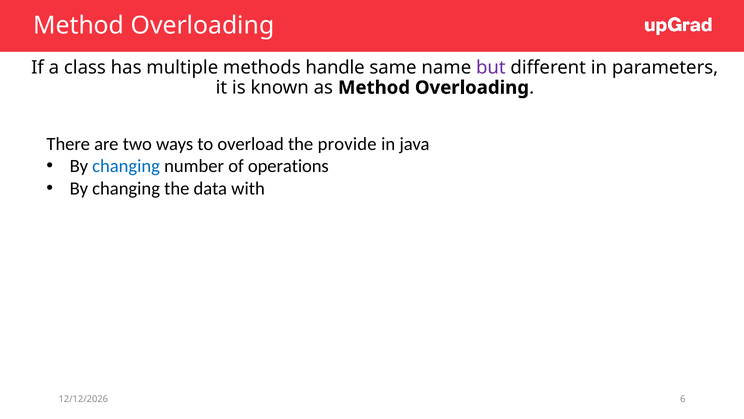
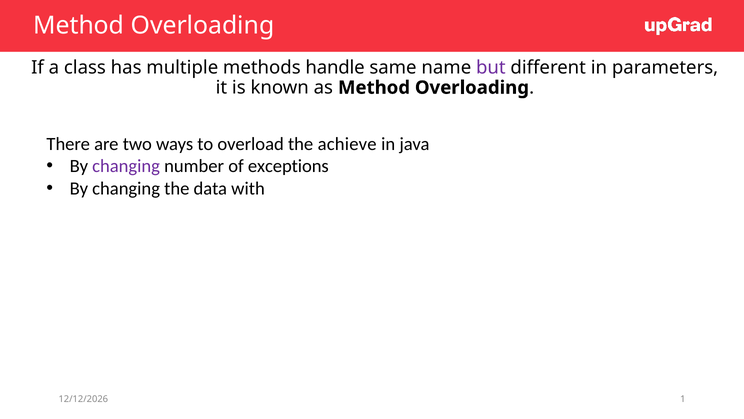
provide: provide -> achieve (347, 144)
changing colour: blue -> purple (126, 166)
operations: operations -> exceptions (288, 166)
6: 6 -> 1 (683, 399)
